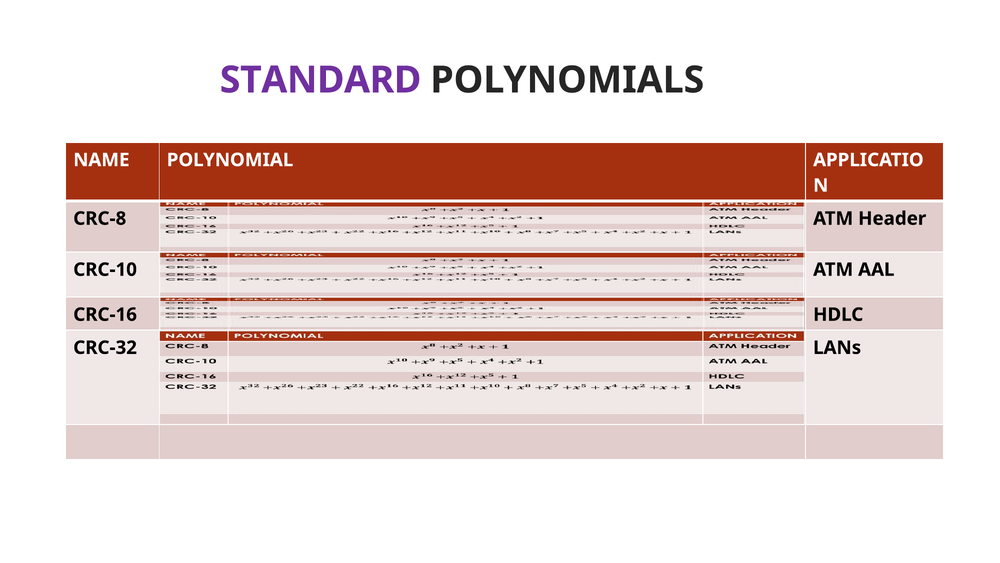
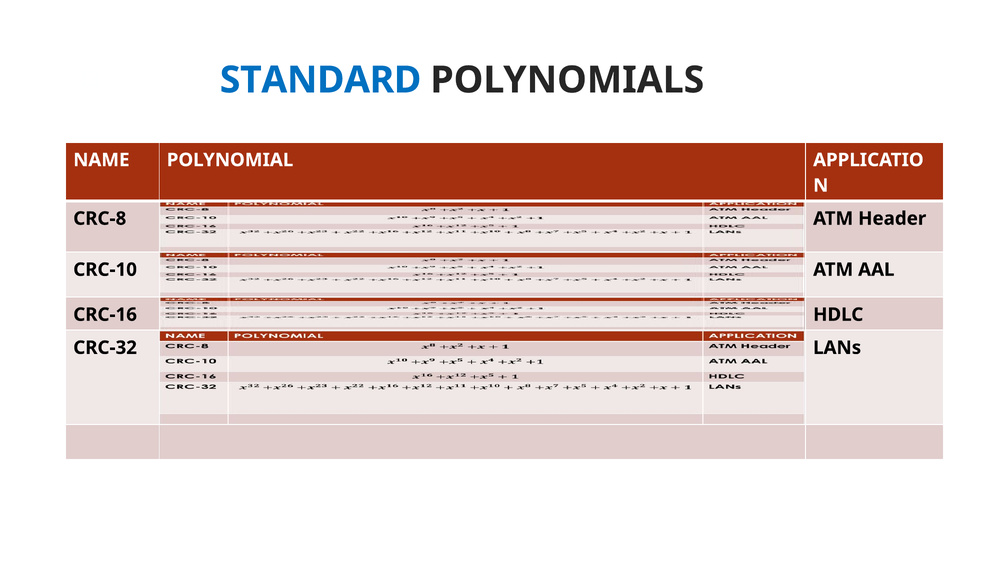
STANDARD colour: purple -> blue (321, 80)
